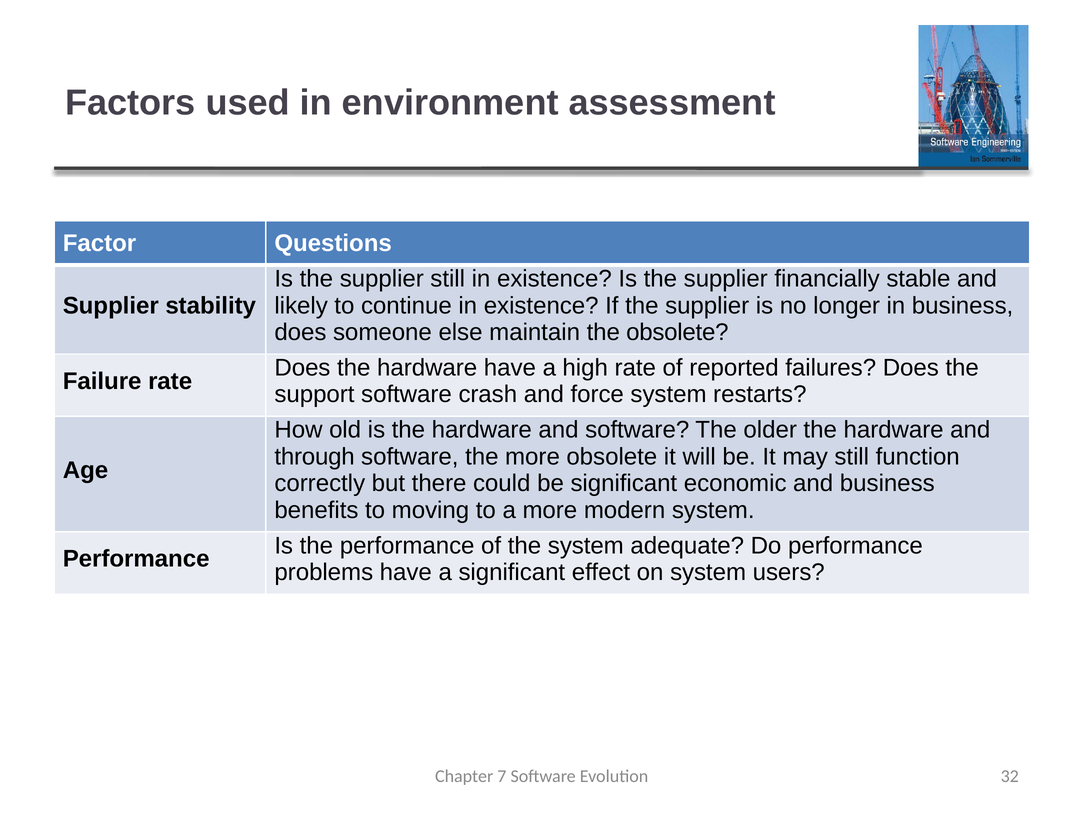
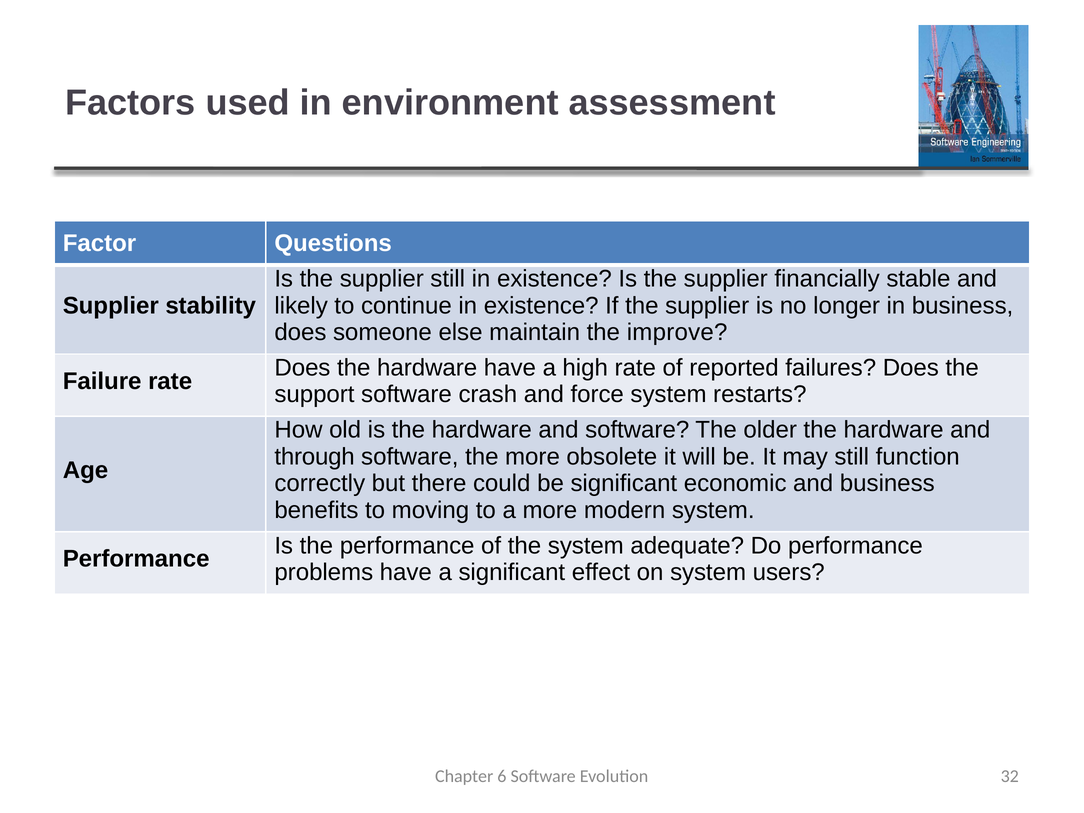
the obsolete: obsolete -> improve (677, 332)
7: 7 -> 6 (502, 776)
